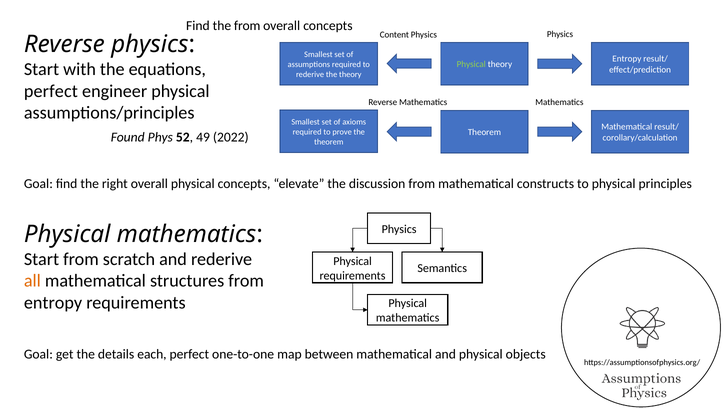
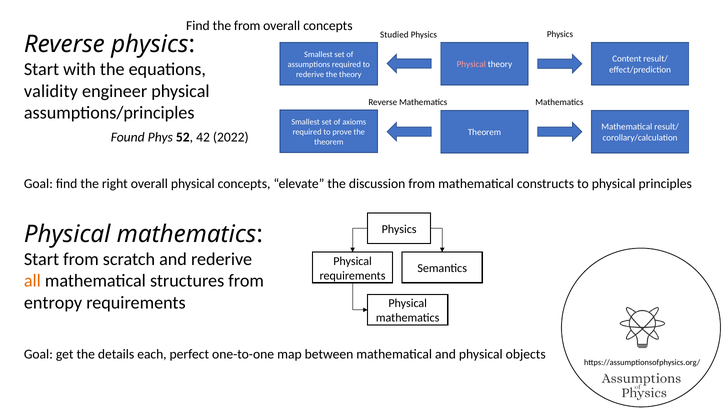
Content: Content -> Studied (394, 35)
Entropy: Entropy -> Content (627, 59)
Physical colour: light green -> pink (471, 64)
perfect: perfect -> validity (51, 91)
49: 49 -> 42 (203, 137)
